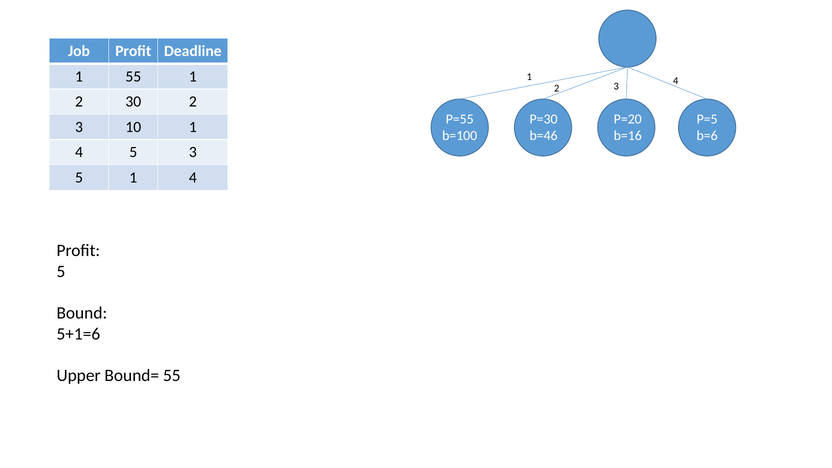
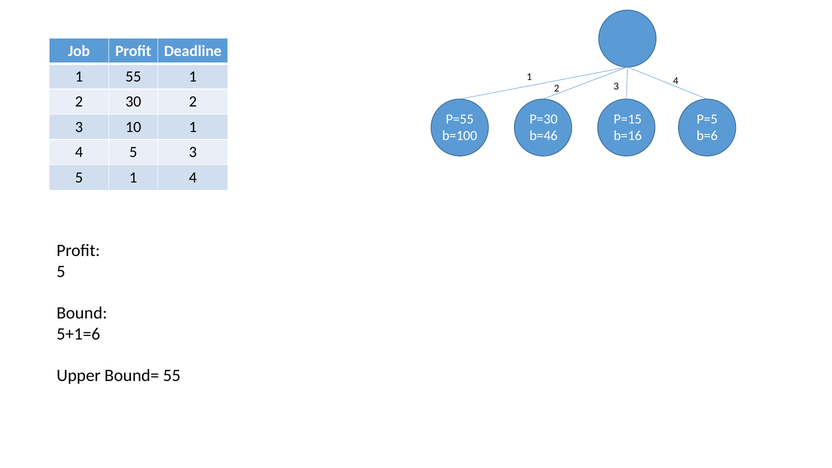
P=20: P=20 -> P=15 (628, 119)
